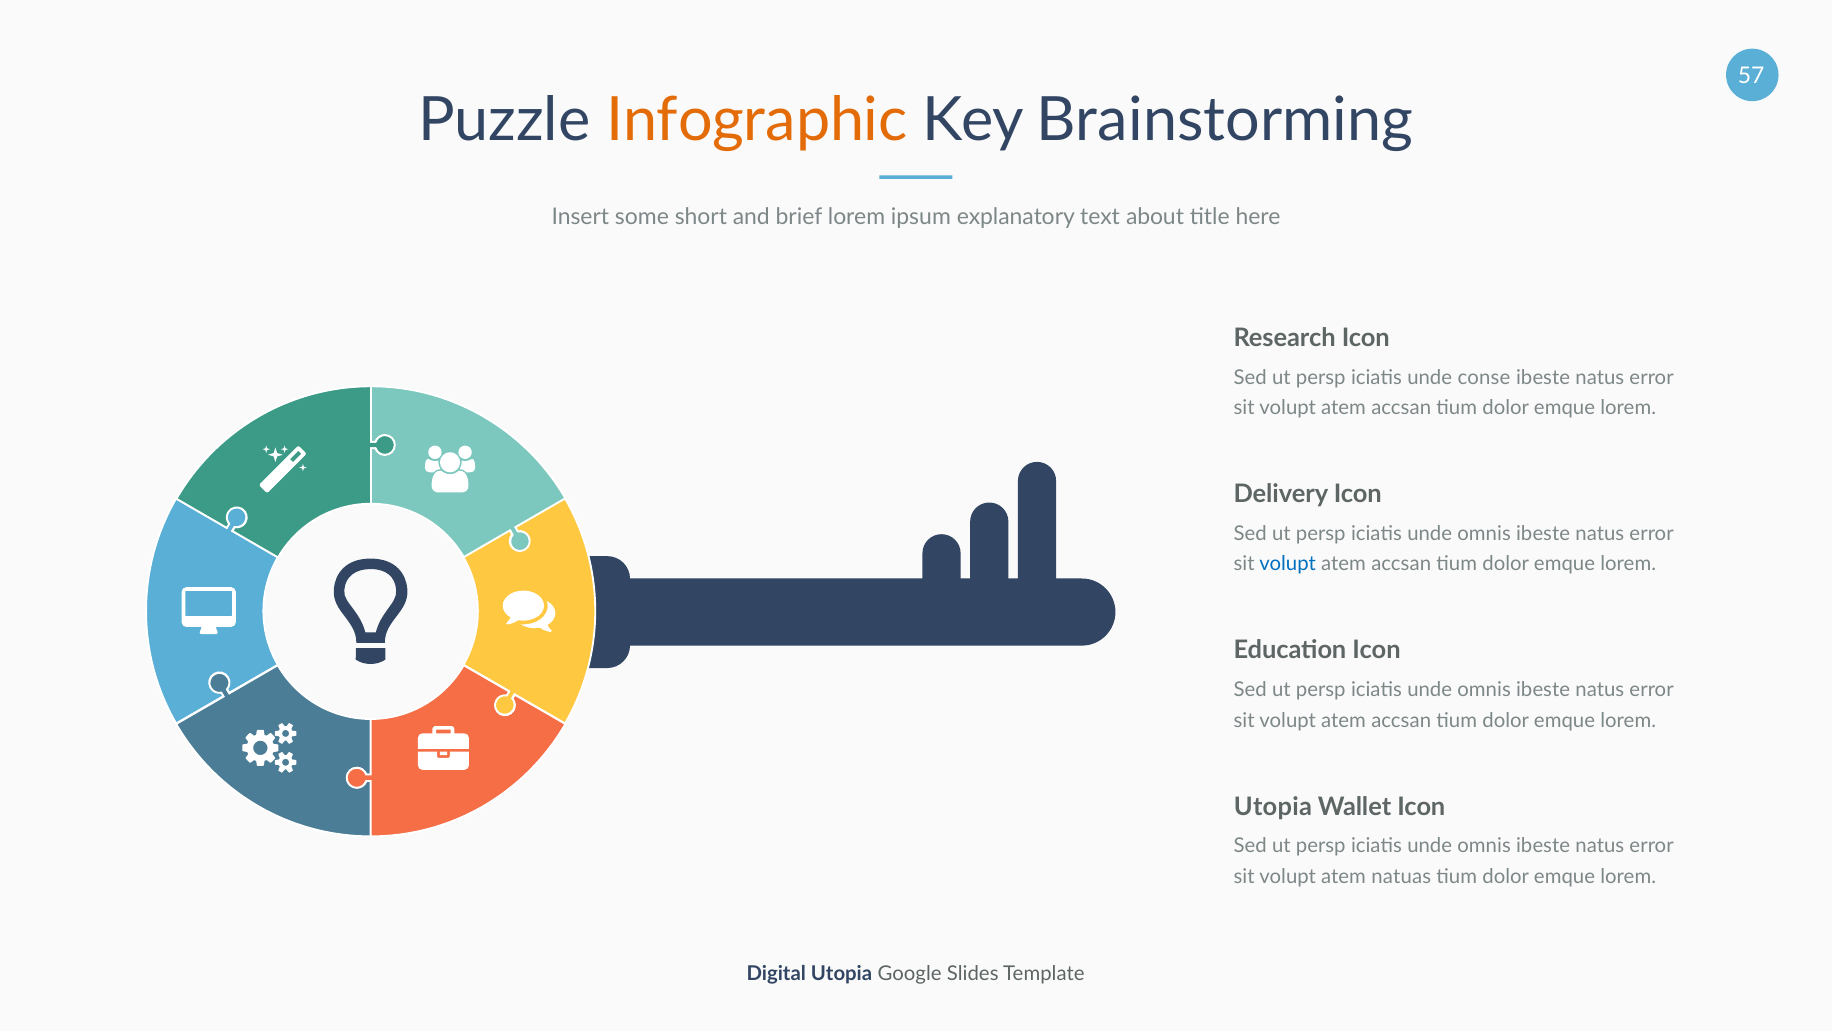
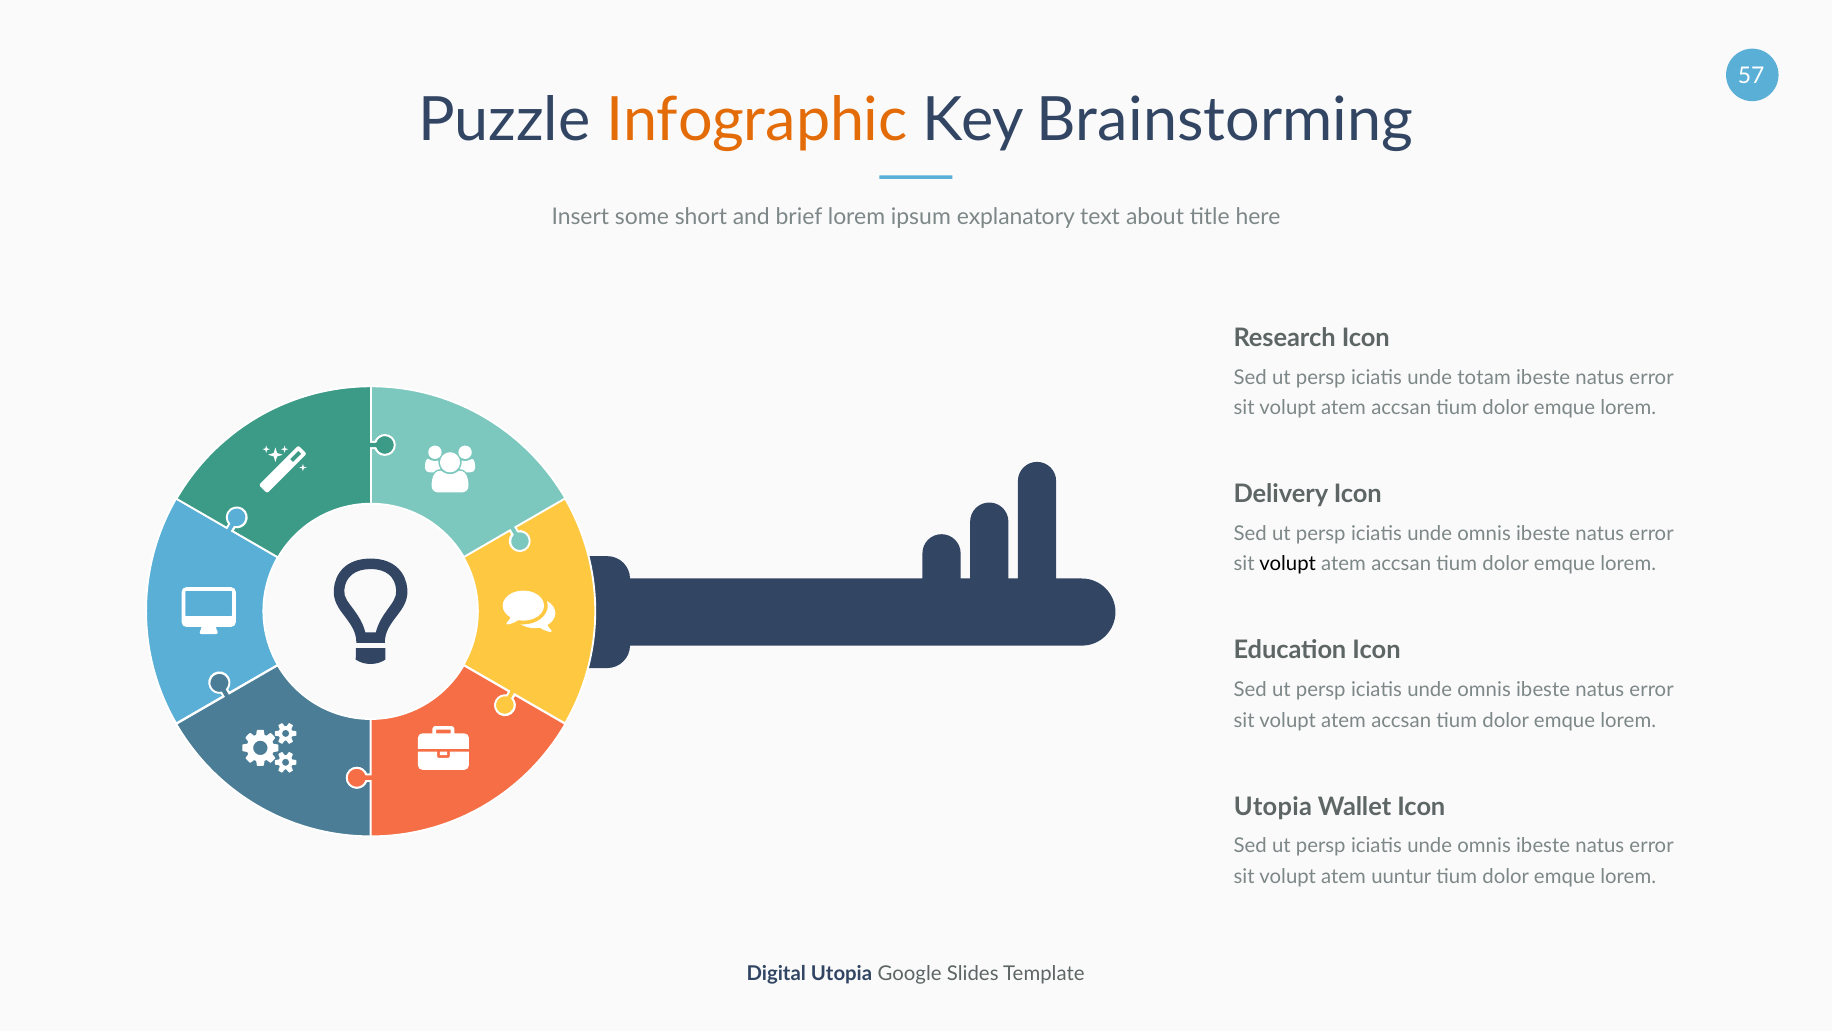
conse: conse -> totam (1484, 377)
volupt colour: blue -> black (1288, 564)
natuas: natuas -> uuntur (1401, 876)
